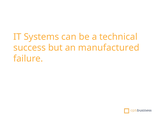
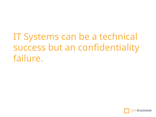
manufactured: manufactured -> confidentiality (109, 48)
